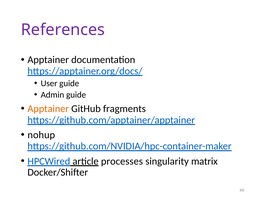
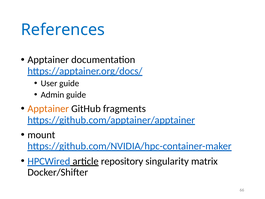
References colour: purple -> blue (63, 30)
nohup: nohup -> mount (41, 135)
processes: processes -> repository (122, 161)
